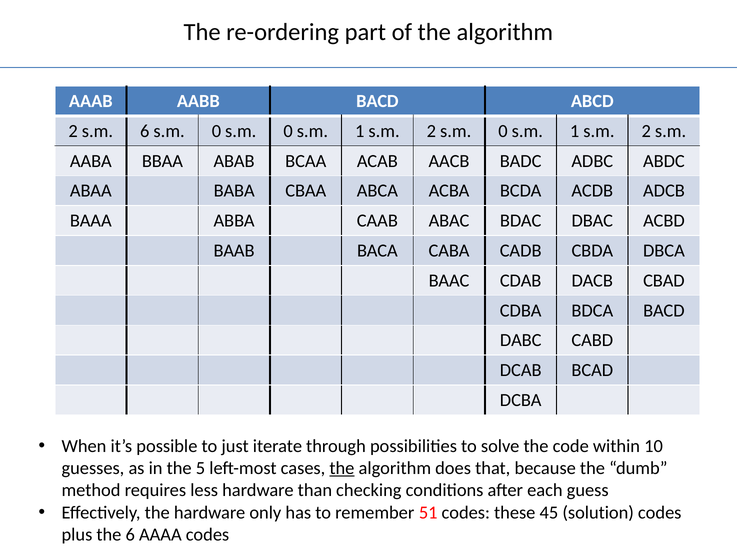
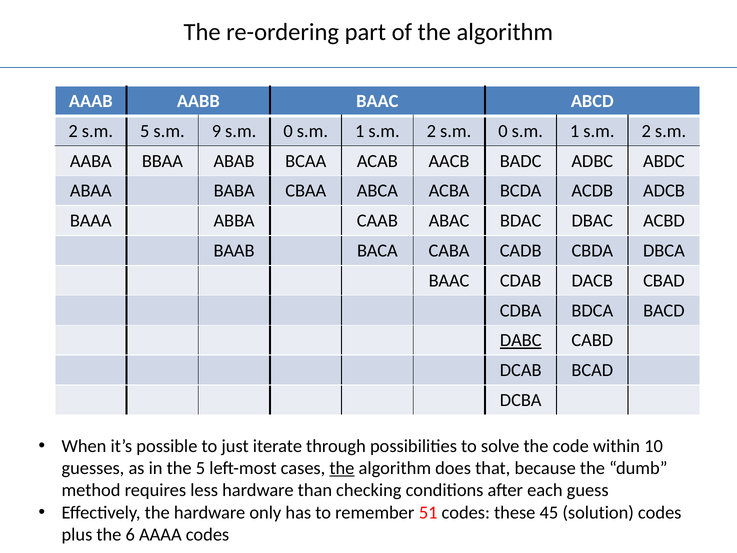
AABB BACD: BACD -> BAAC (377, 101)
s.m 6: 6 -> 5 (145, 131)
0: 0 -> 9 (216, 131)
DABC underline: none -> present (521, 340)
